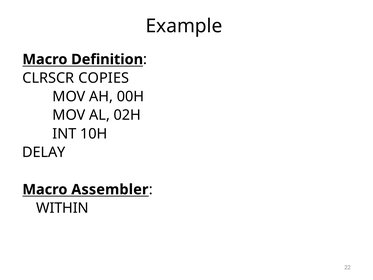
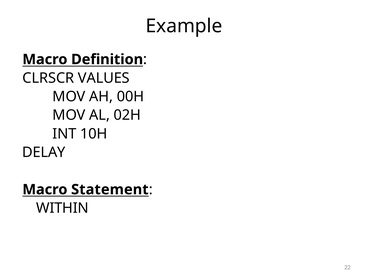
COPIES: COPIES -> VALUES (104, 78)
Assembler: Assembler -> Statement (110, 189)
